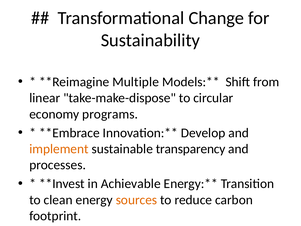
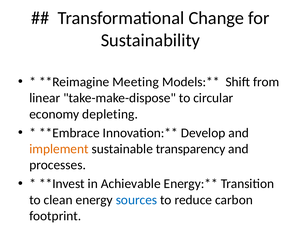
Multiple: Multiple -> Meeting (136, 82)
programs: programs -> depleting (110, 114)
sources colour: orange -> blue (136, 200)
